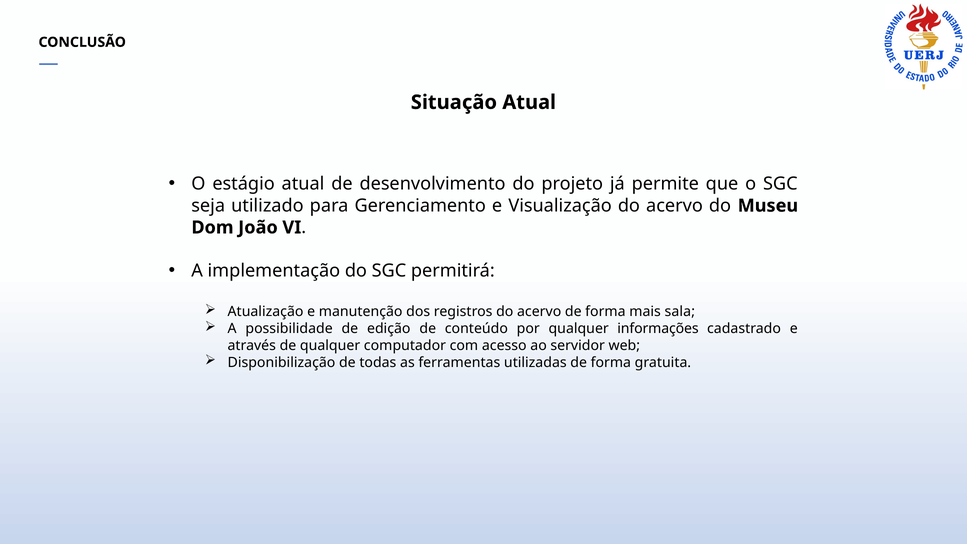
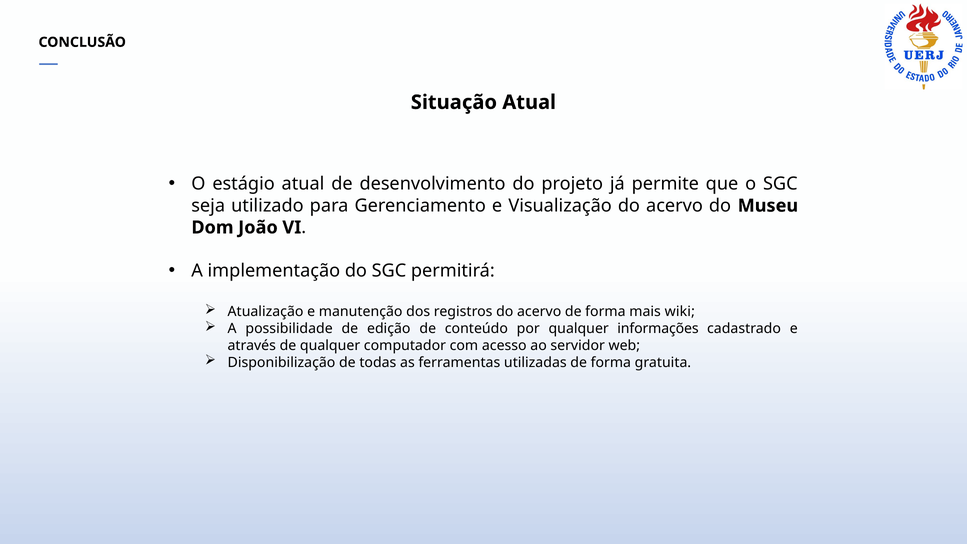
sala: sala -> wiki (680, 312)
